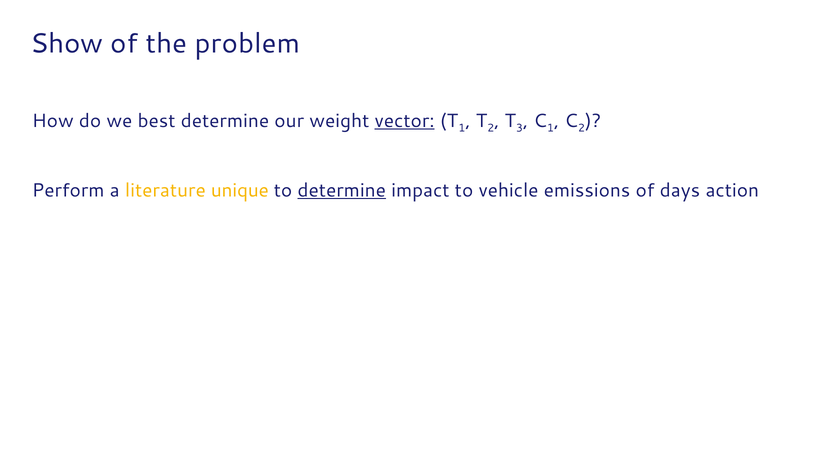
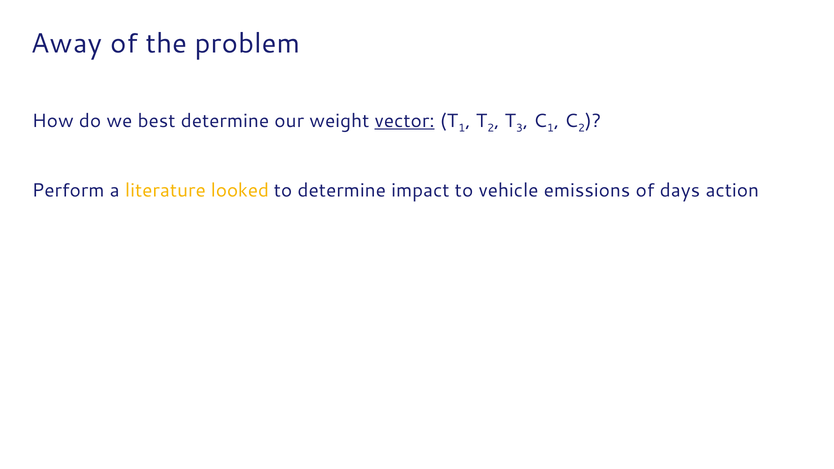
Show: Show -> Away (66, 43)
unique: unique -> looked (240, 190)
determine underline: present -> none (342, 190)
